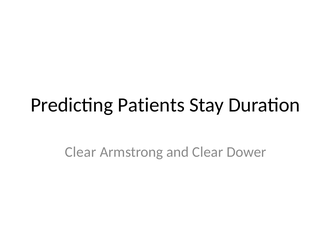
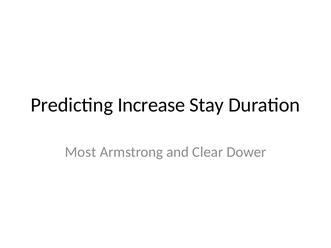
Patients: Patients -> Increase (151, 105)
Clear: Clear -> Most (80, 152)
